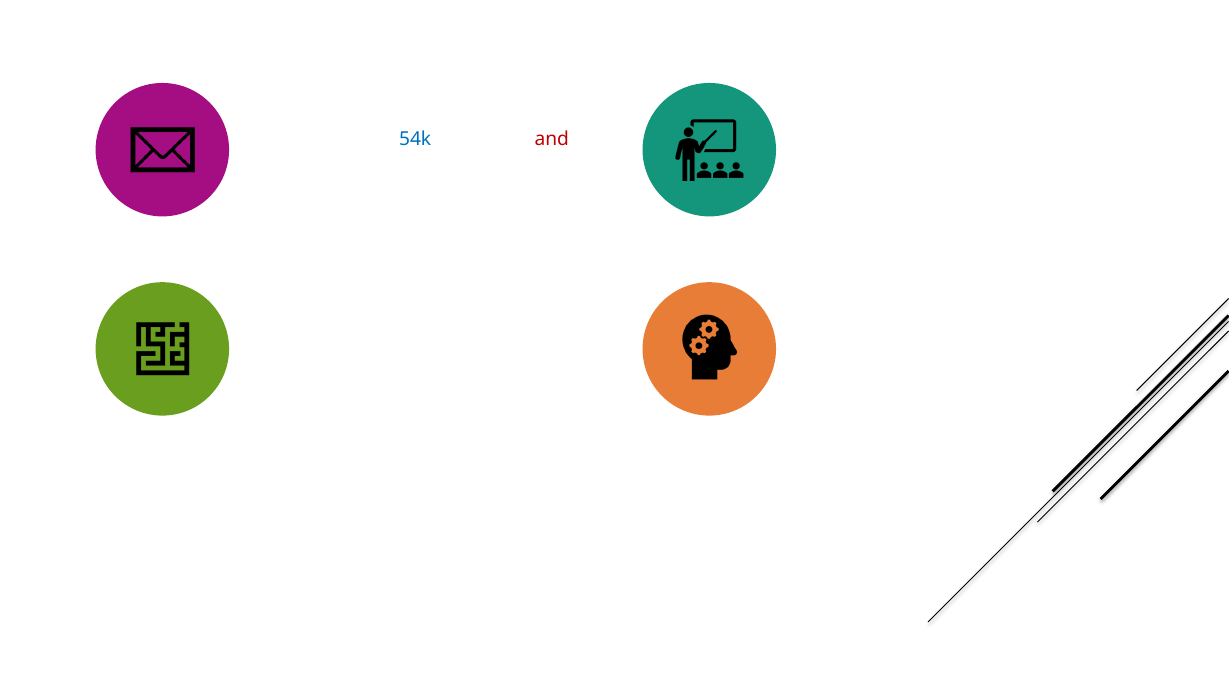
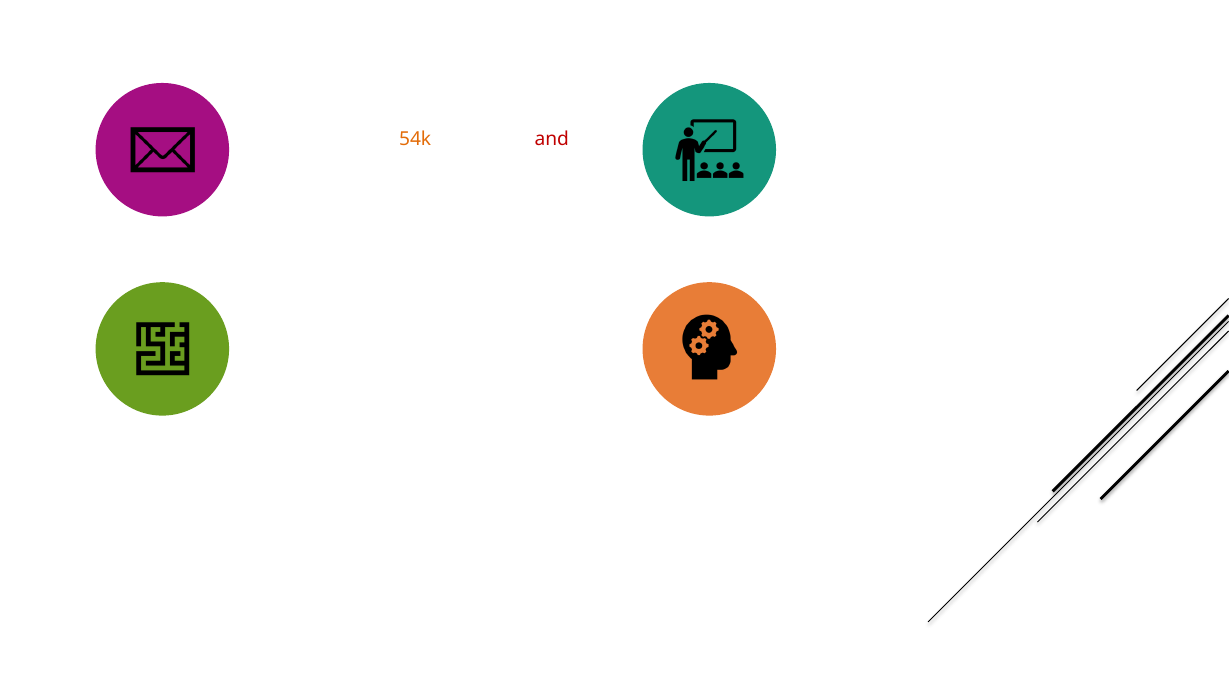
54k colour: blue -> orange (415, 139)
